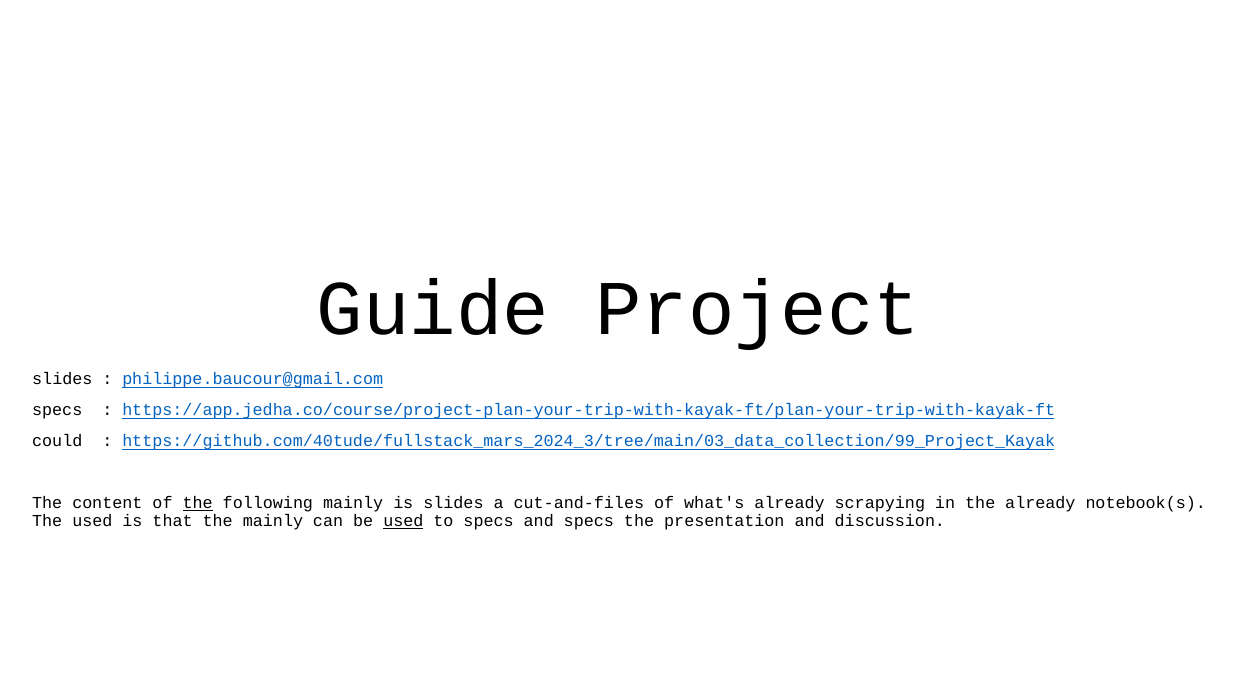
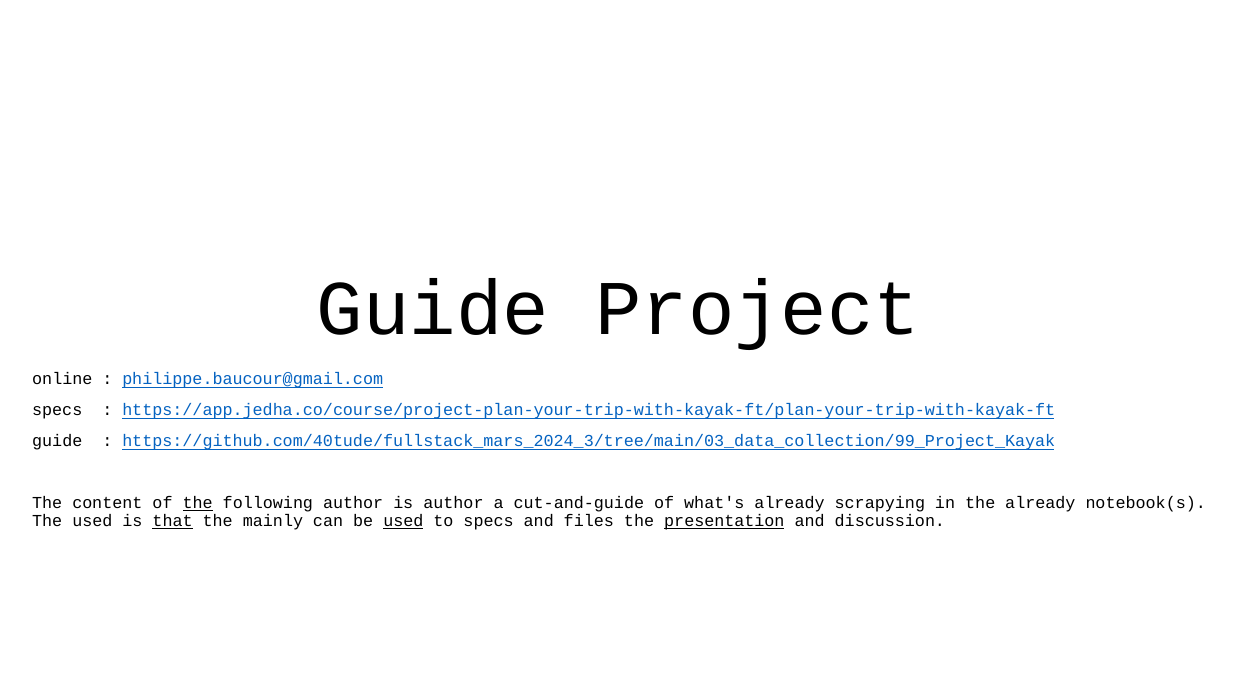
slides: slides -> online (62, 379)
could: could -> guide (57, 441)
following mainly: mainly -> author (353, 503)
is slides: slides -> author (453, 503)
cut-and-files: cut-and-files -> cut-and-guide (579, 503)
that underline: none -> present (173, 521)
and specs: specs -> files (589, 521)
presentation underline: none -> present (724, 521)
